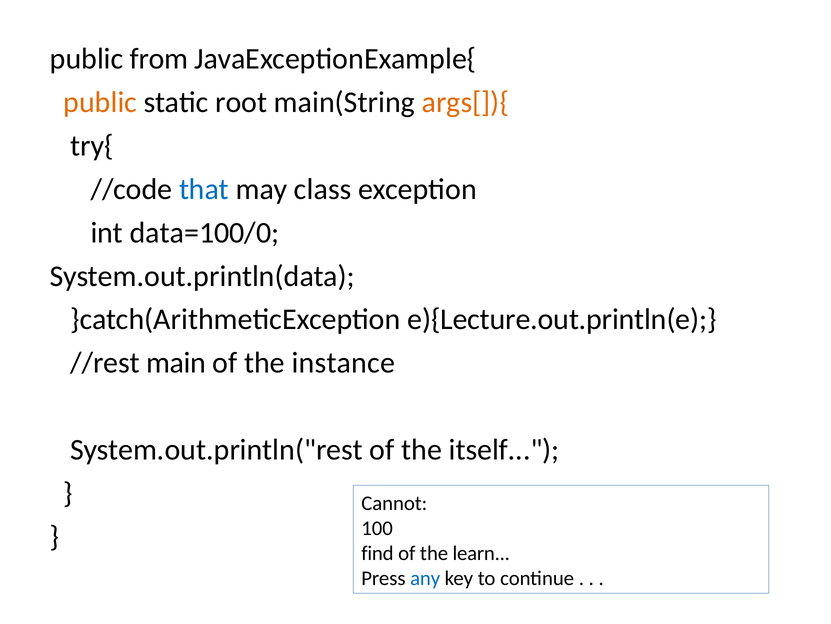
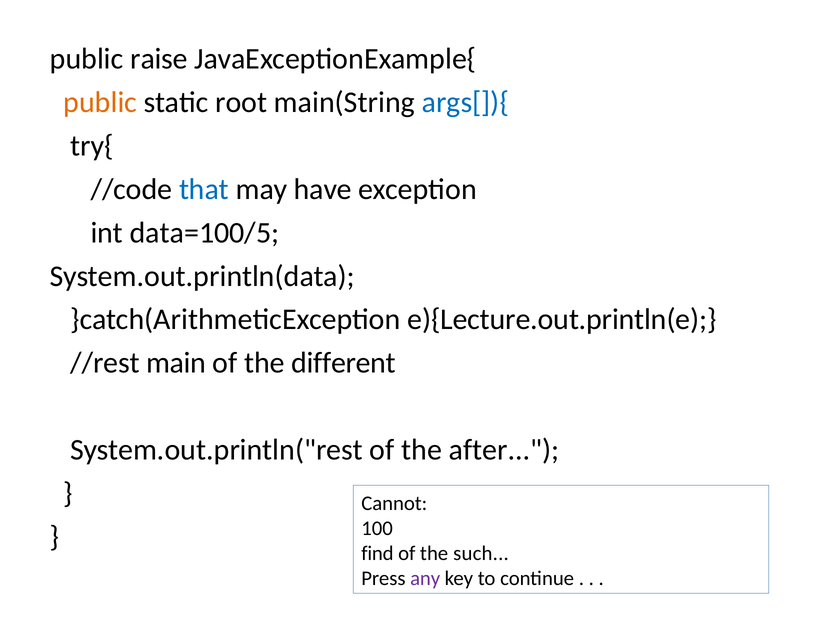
from: from -> raise (159, 59)
args[]){ colour: orange -> blue (465, 102)
class: class -> have (323, 189)
data=100/0: data=100/0 -> data=100/5 (204, 232)
instance: instance -> different (344, 363)
itself: itself -> after (504, 449)
learn: learn -> such (481, 553)
any colour: blue -> purple (425, 578)
